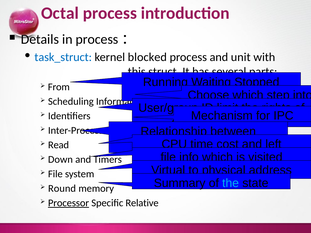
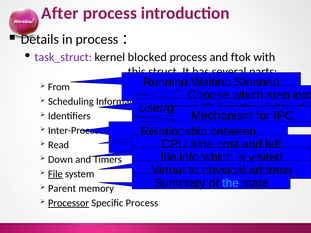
Octal: Octal -> After (60, 13)
task_struct colour: blue -> purple (63, 57)
unit: unit -> ftok (241, 57)
File underline: none -> present (55, 174)
Round: Round -> Parent (62, 189)
Specific Relative: Relative -> Process (142, 203)
